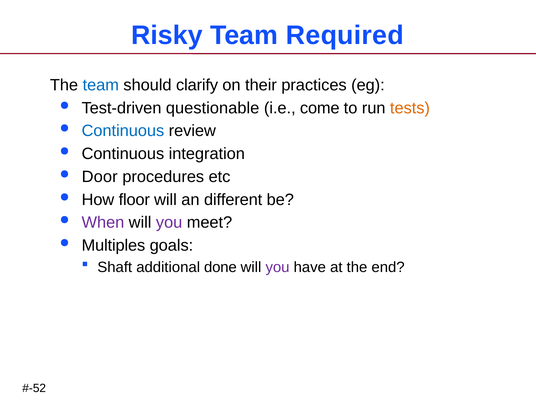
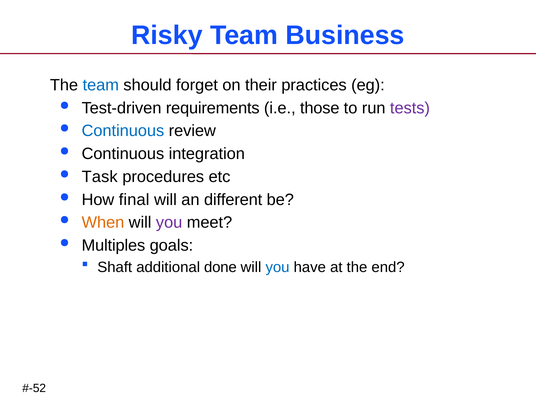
Required: Required -> Business (345, 35)
clarify: clarify -> forget (197, 85)
questionable: questionable -> requirements (213, 108)
come: come -> those (320, 108)
tests colour: orange -> purple (410, 108)
Door: Door -> Task (100, 177)
floor: floor -> final (134, 200)
When colour: purple -> orange (103, 223)
you colour: purple -> blue (278, 267)
